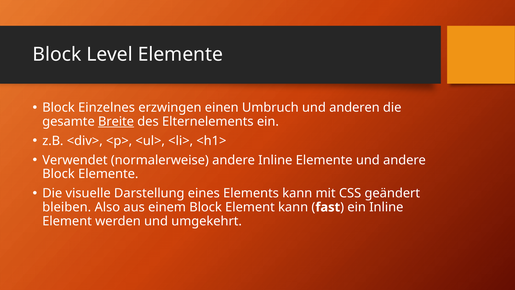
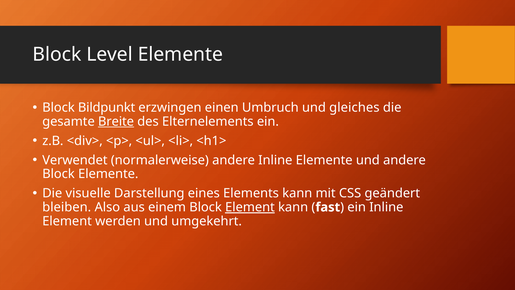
Einzelnes: Einzelnes -> Bildpunkt (107, 108)
anderen: anderen -> gleiches (354, 108)
Element underline: none -> present (250, 207)
